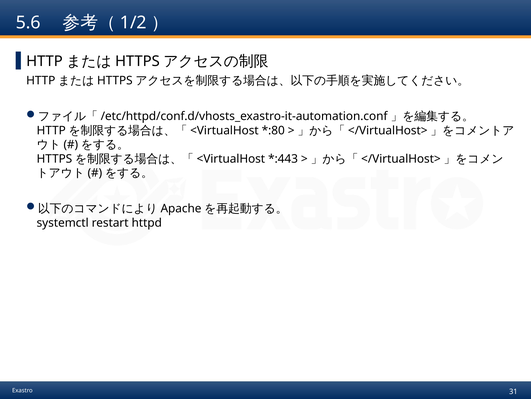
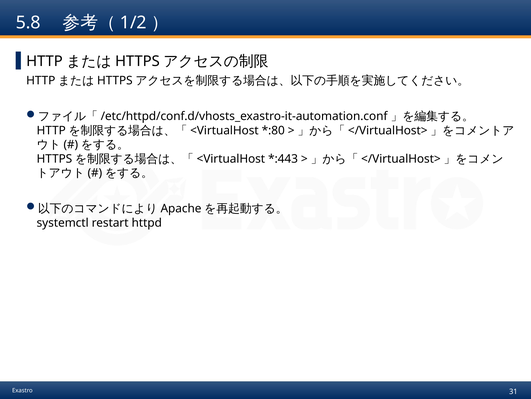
5.6: 5.6 -> 5.8 (28, 23)
